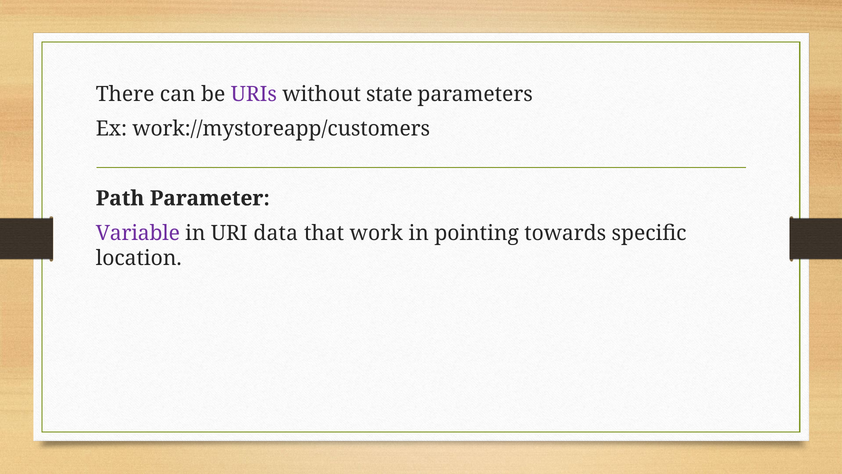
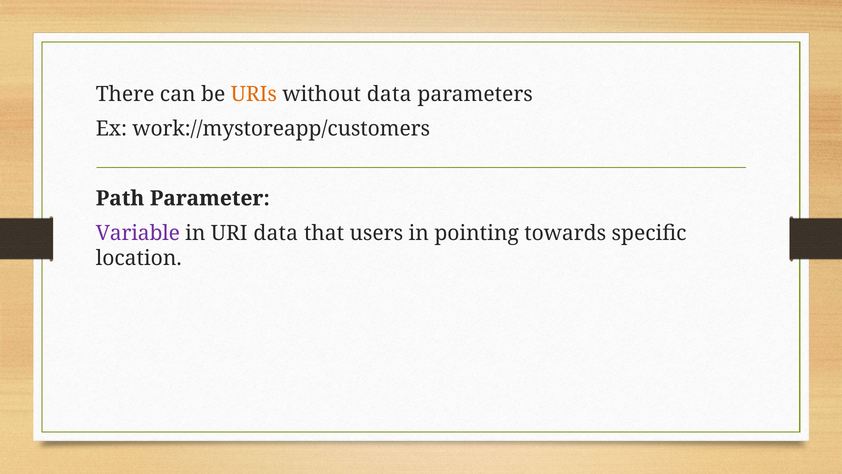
URIs colour: purple -> orange (254, 94)
without state: state -> data (389, 94)
work: work -> users (376, 233)
